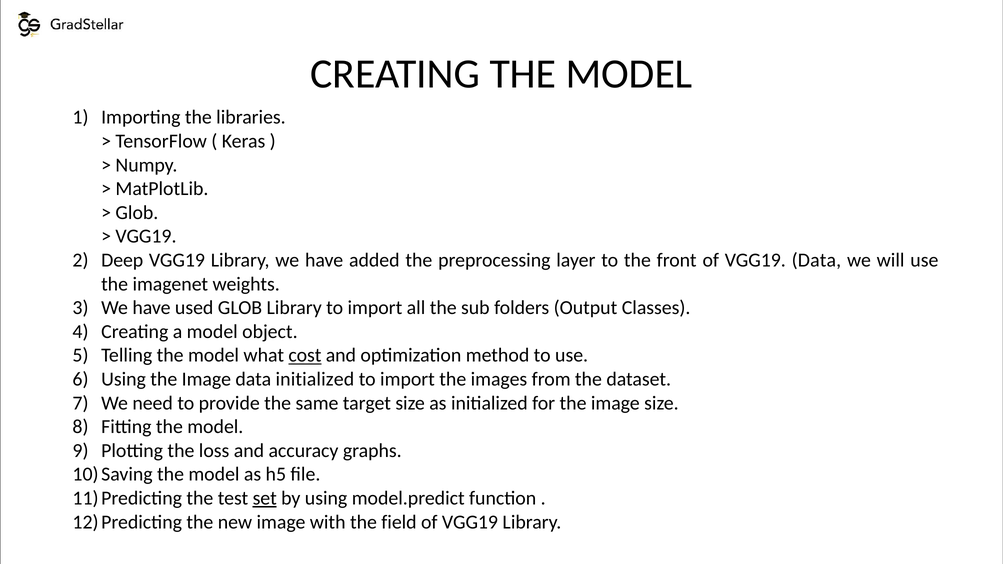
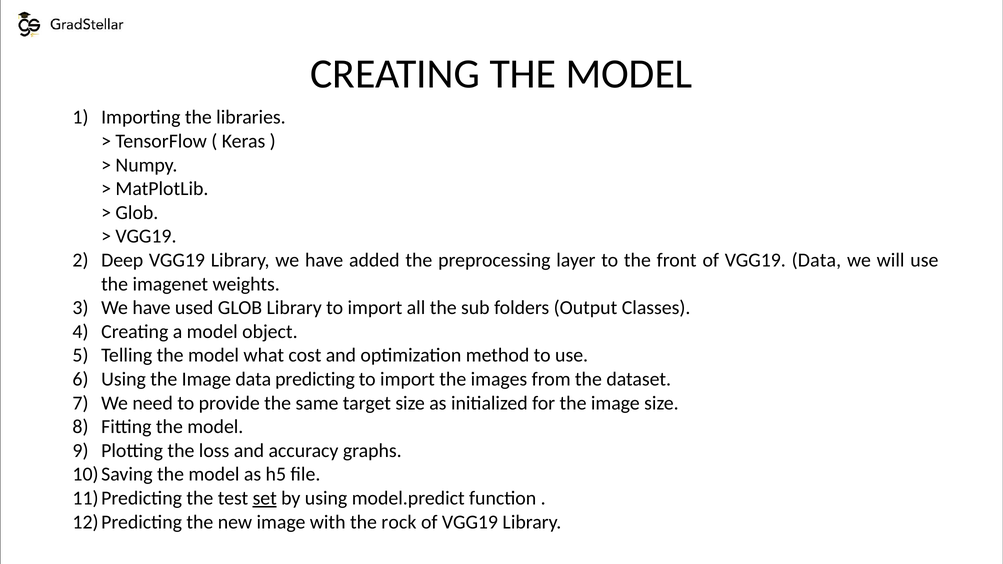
cost underline: present -> none (305, 356)
data initialized: initialized -> predicting (315, 379)
field: field -> rock (399, 522)
